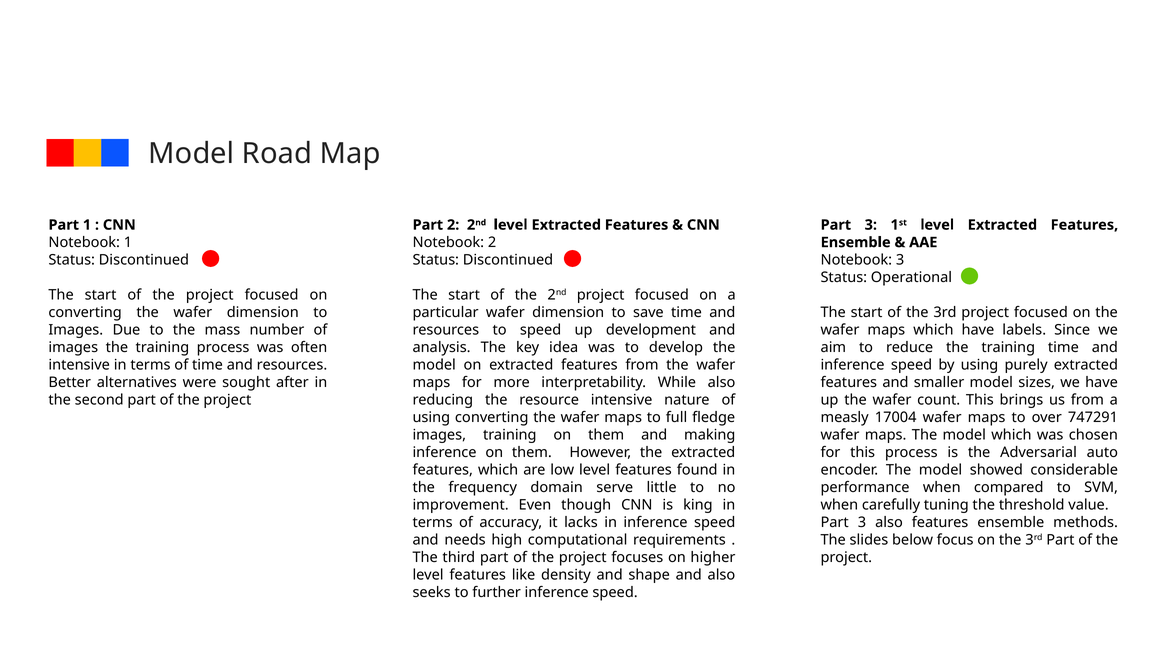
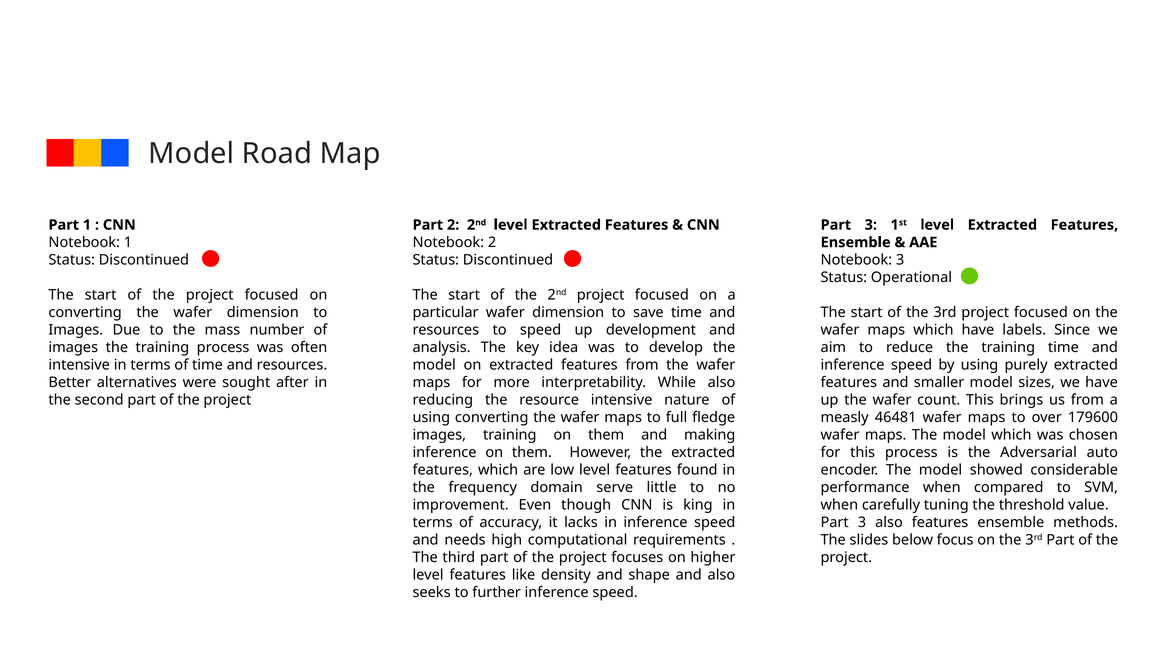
17004: 17004 -> 46481 (896, 418)
747291: 747291 -> 179600 (1093, 418)
